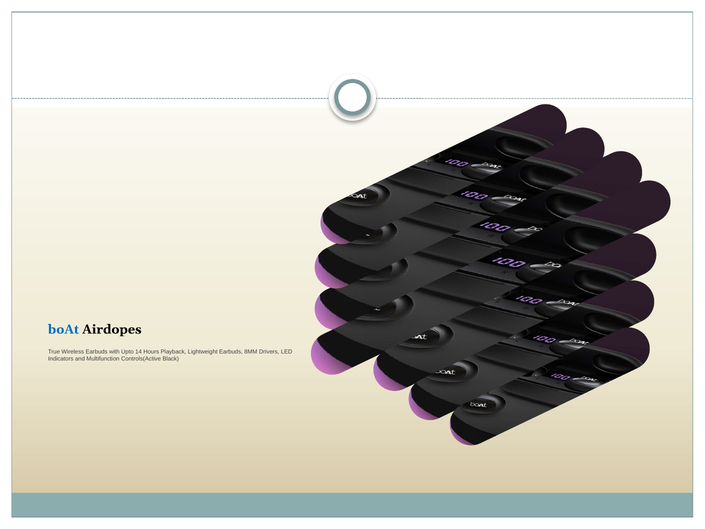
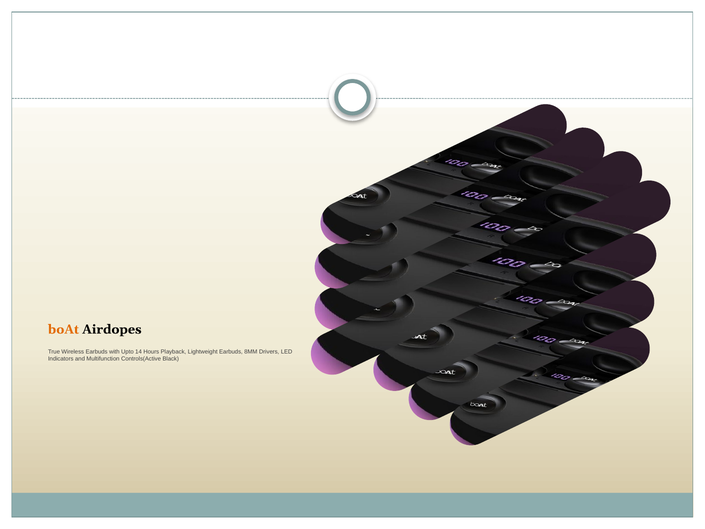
boAt colour: blue -> orange (64, 329)
